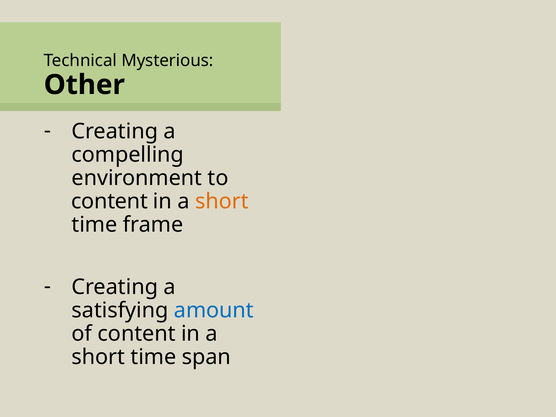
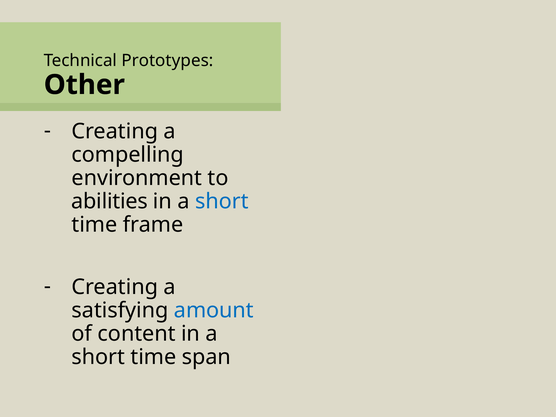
Mysterious: Mysterious -> Prototypes (167, 61)
content: content -> abilities (110, 201)
short colour: orange -> blue (222, 201)
